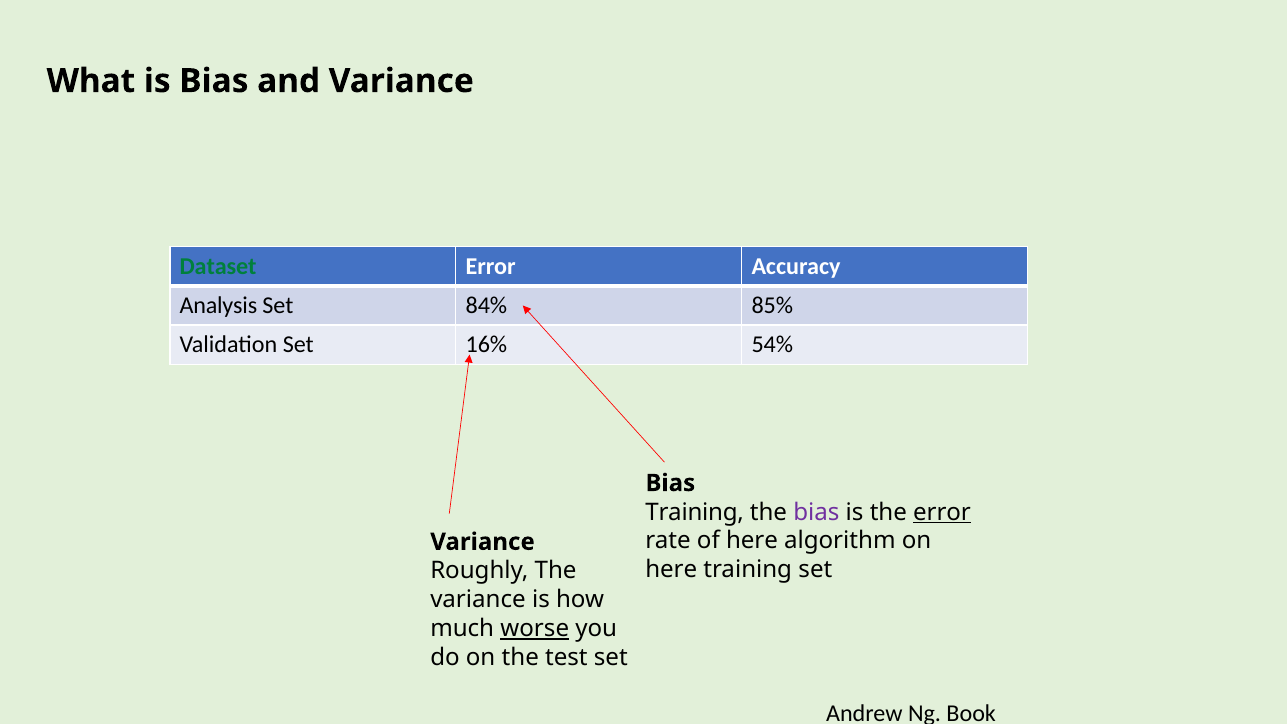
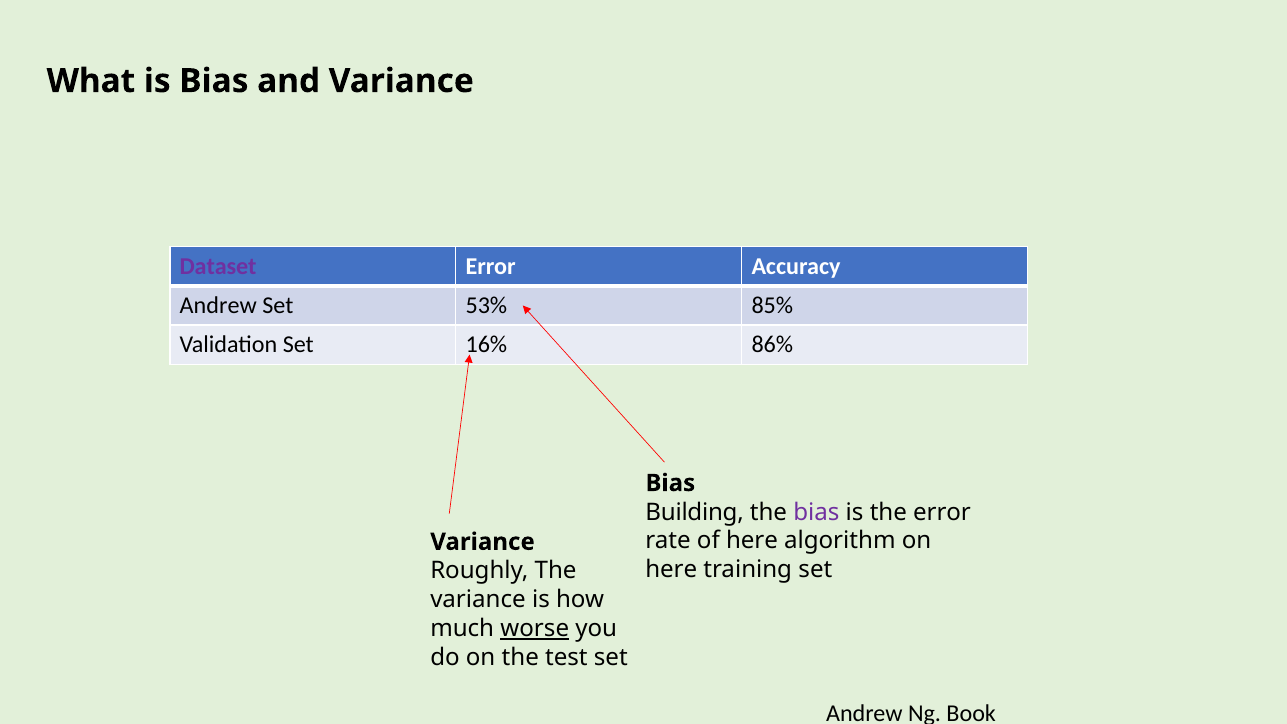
Dataset colour: green -> purple (218, 267)
Analysis: Analysis -> Andrew (218, 306)
84%: 84% -> 53% (486, 306)
54%: 54% -> 86% (772, 345)
Training: Training -> Building (695, 512)
error underline: present -> none (942, 512)
